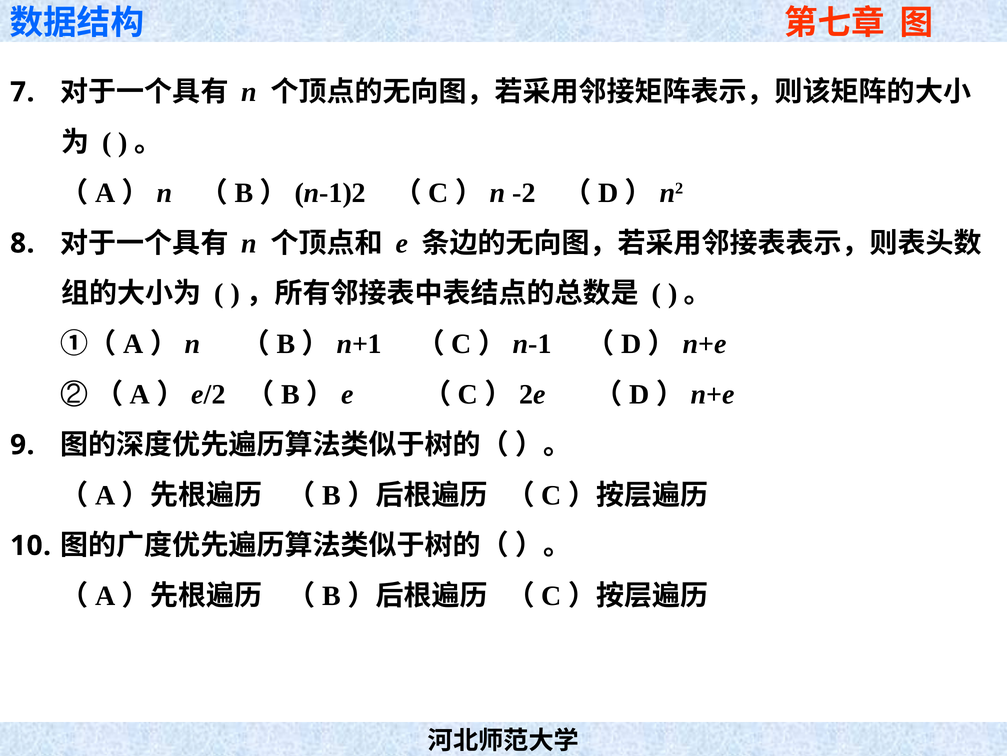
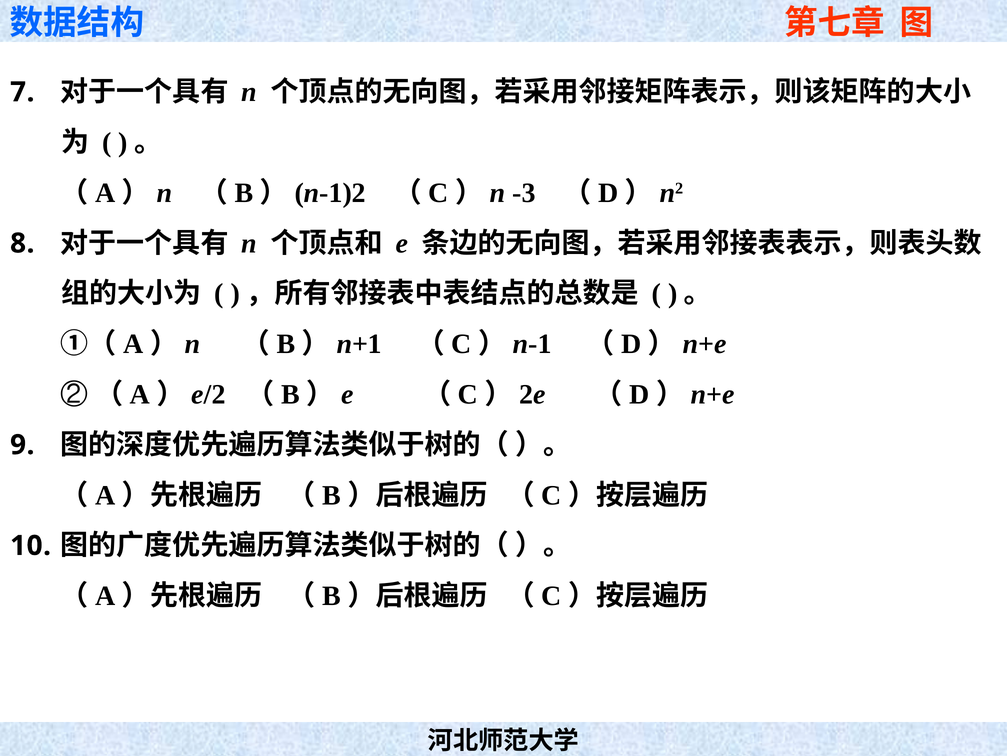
-2: -2 -> -3 (524, 193)
